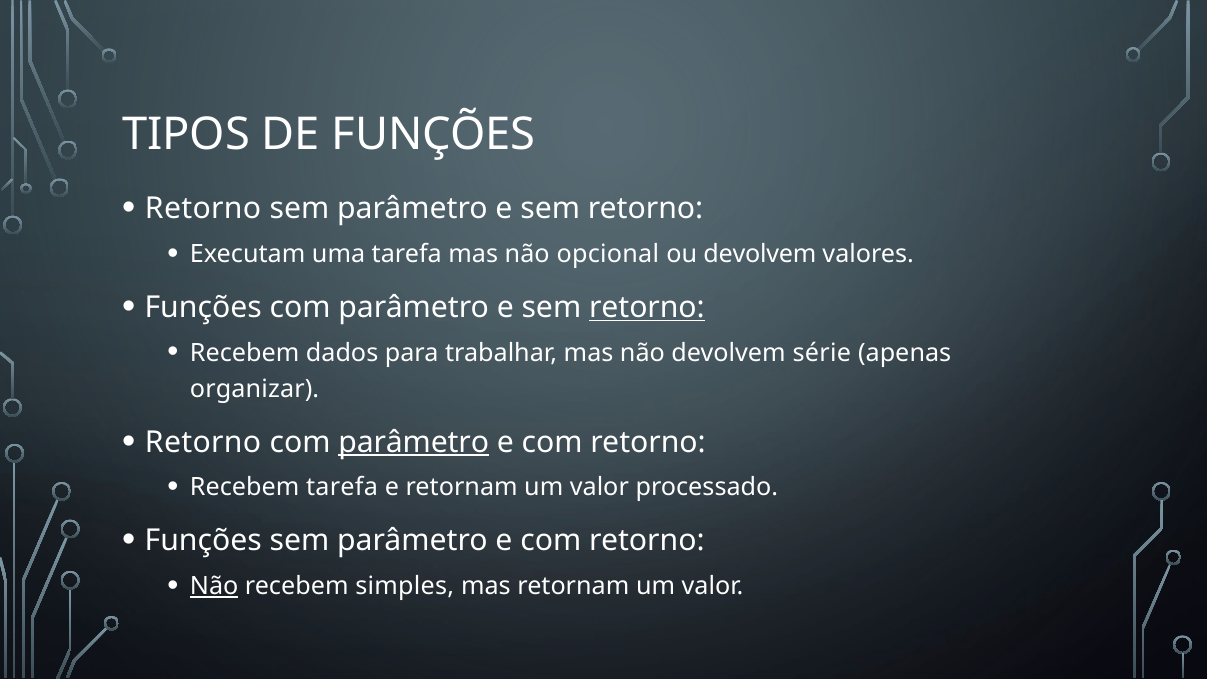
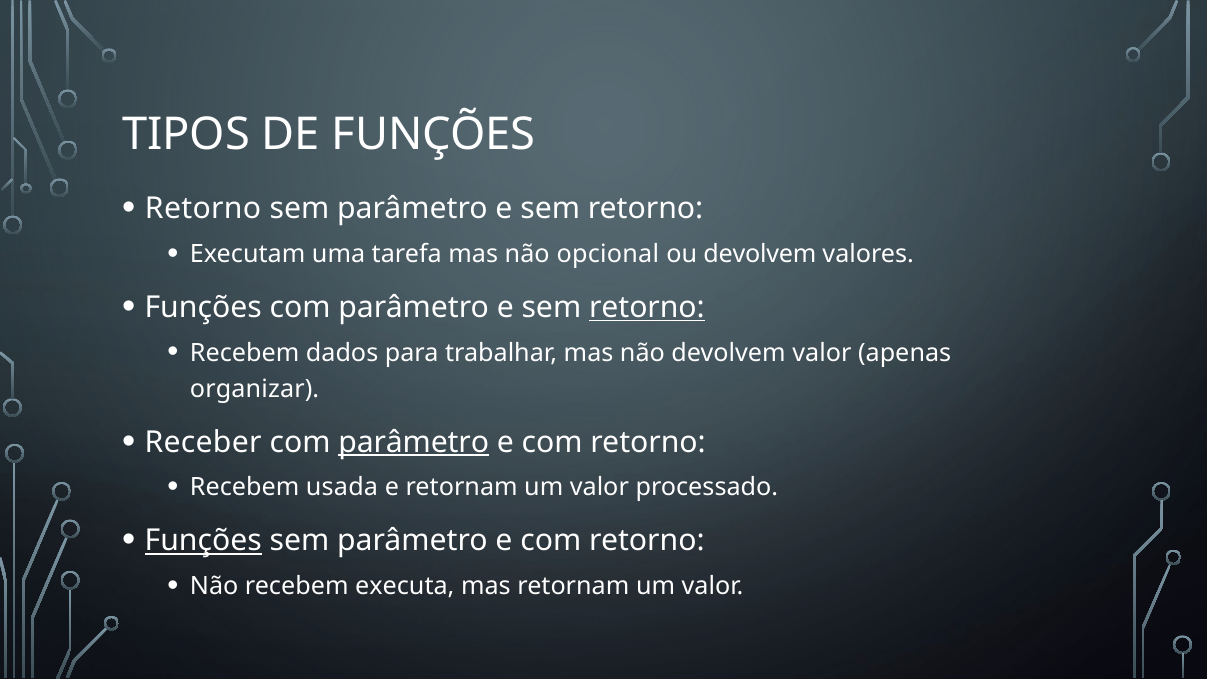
devolvem série: série -> valor (822, 353)
Retorno: Retorno -> Receber (203, 442)
Recebem tarefa: tarefa -> usada (342, 487)
Funções underline: none -> present (203, 541)
Não underline: present -> none (214, 586)
simples: simples -> executa (405, 586)
